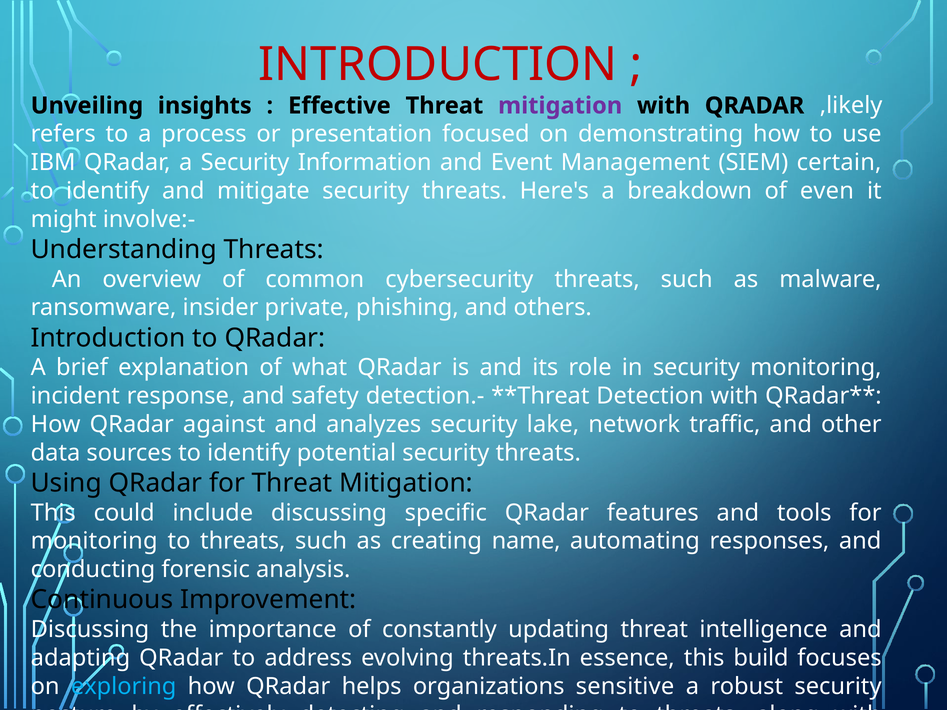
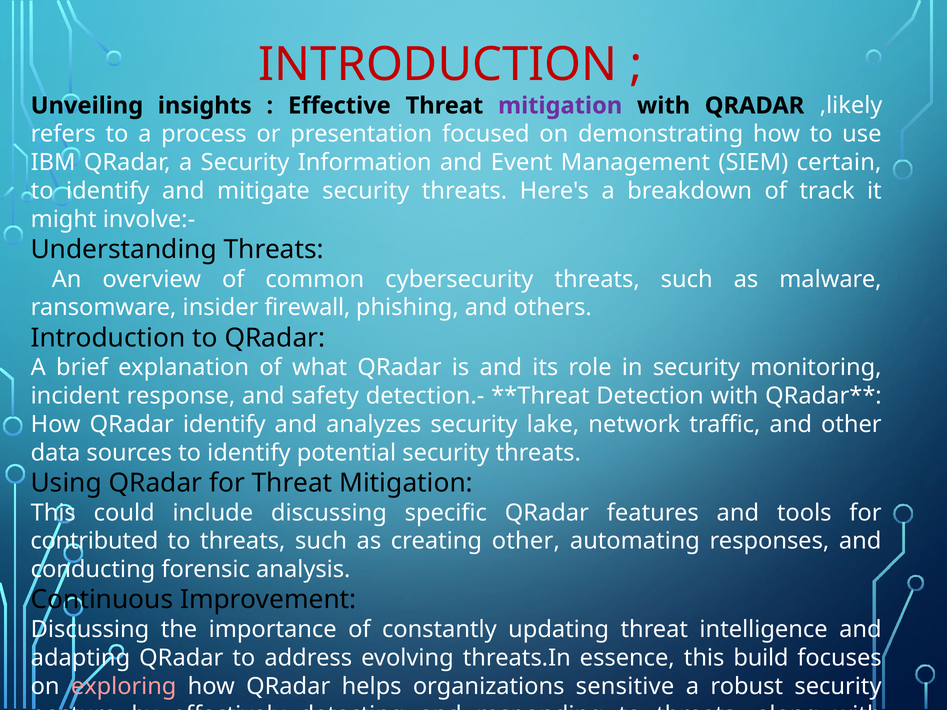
even: even -> track (827, 191)
private: private -> firewall (307, 308)
QRadar against: against -> identify (224, 425)
monitoring: monitoring -> contributed (94, 541)
creating name: name -> other (526, 541)
exploring colour: light blue -> pink (124, 687)
